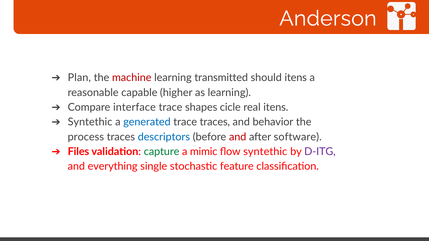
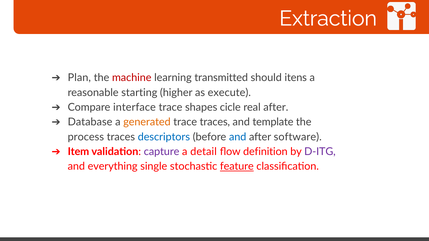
Anderson: Anderson -> Extraction (328, 19)
capable: capable -> starting (139, 93)
as learning: learning -> execute (229, 93)
real itens: itens -> after (276, 107)
Syntethic: Syntethic -> Database (90, 122)
generated colour: blue -> orange (147, 122)
behavior: behavior -> template (273, 122)
and colour: red -> blue (238, 137)
Files: Files -> Item (78, 152)
capture colour: green -> purple (162, 152)
mimic: mimic -> detail (204, 152)
flow syntethic: syntethic -> definition (265, 152)
feature underline: none -> present (237, 167)
